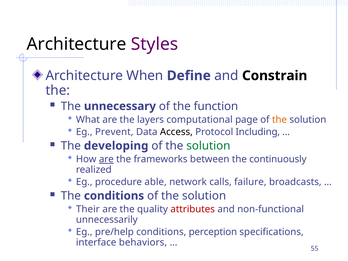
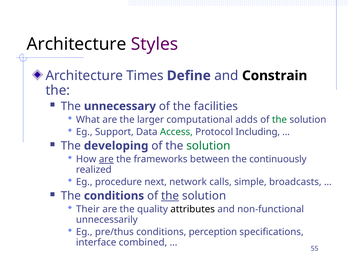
When: When -> Times (145, 76)
function: function -> facilities (216, 106)
layers: layers -> larger (151, 120)
page: page -> adds (246, 120)
the colour: orange -> green (279, 120)
Prevent: Prevent -> Support (114, 132)
Access colour: black -> green (176, 132)
able: able -> next (156, 182)
failure: failure -> simple (250, 182)
the underline: none -> present (170, 196)
attributes colour: red -> black (193, 209)
pre/help: pre/help -> pre/thus (114, 232)
behaviors: behaviors -> combined (143, 242)
